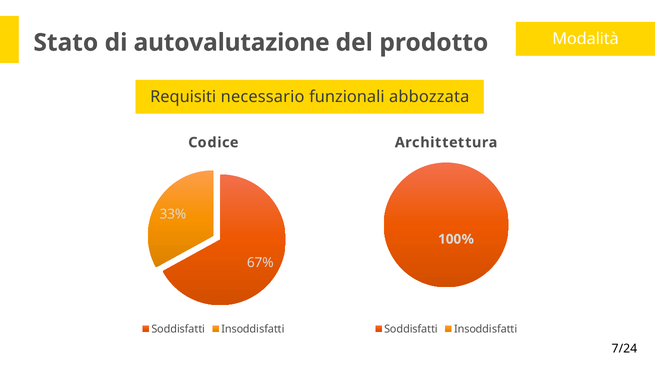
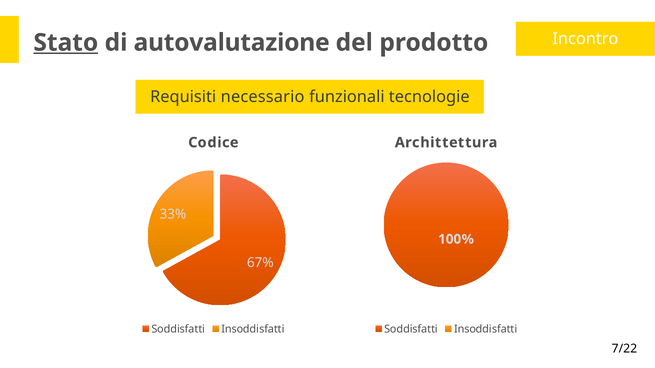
Modalità: Modalità -> Incontro (585, 39)
Stato underline: none -> present (66, 43)
abbozzata: abbozzata -> tecnologie (429, 97)
7/24: 7/24 -> 7/22 (624, 349)
